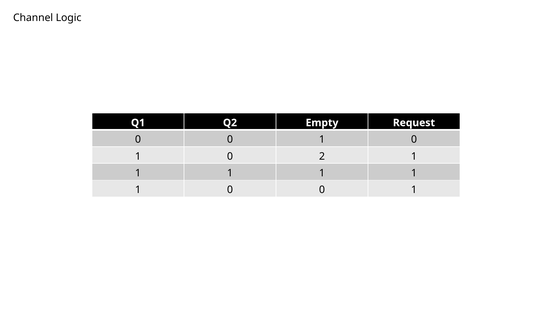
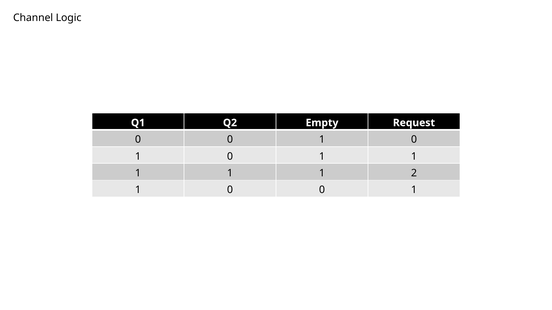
2: 2 -> 1 (322, 157)
1: 1 -> 2 (414, 173)
